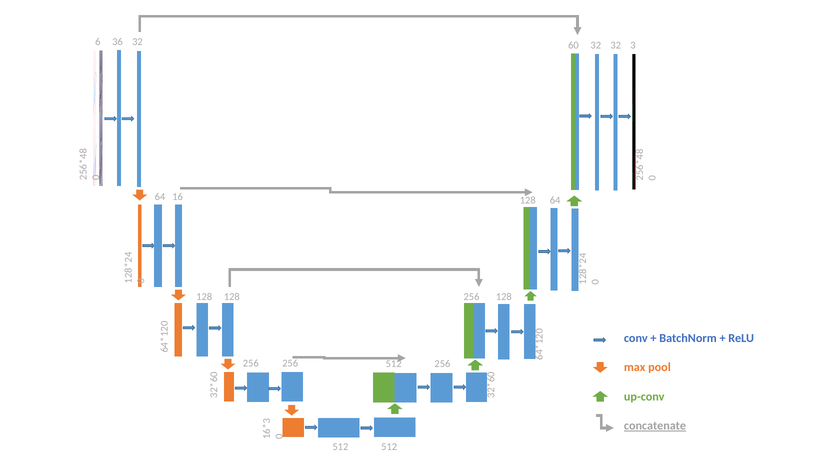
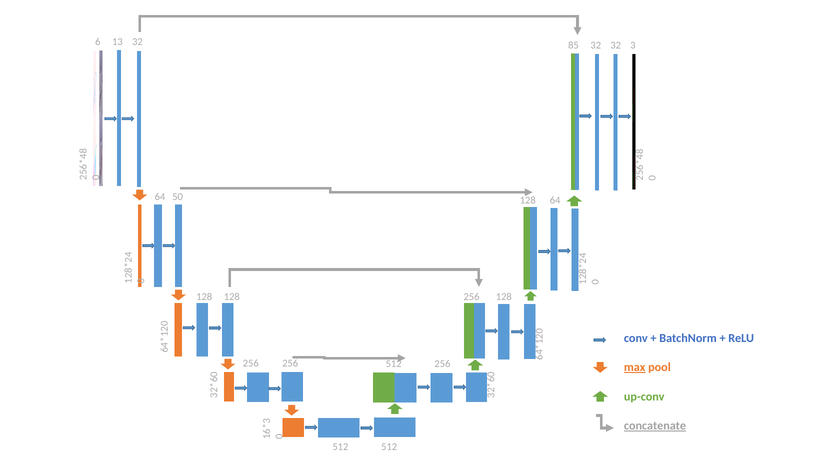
36: 36 -> 13 (117, 42)
60: 60 -> 85 (573, 45)
16: 16 -> 50 (178, 197)
max underline: none -> present (635, 368)
